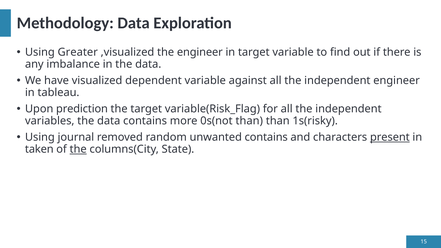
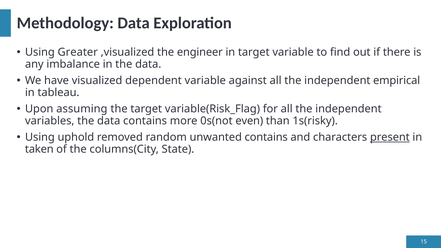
independent engineer: engineer -> empirical (397, 81)
prediction: prediction -> assuming (82, 109)
0s(not than: than -> even (249, 121)
journal: journal -> uphold (76, 137)
the underline: present -> none (78, 149)
